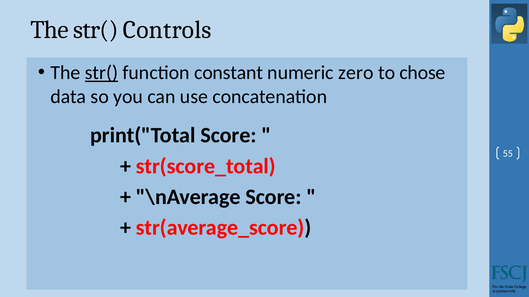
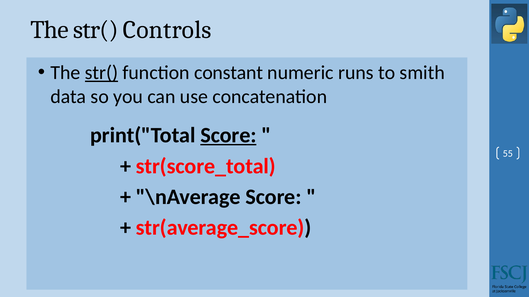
zero: zero -> runs (356, 73)
chose: chose -> smith (422, 73)
Score underline: none -> present (228, 136)
